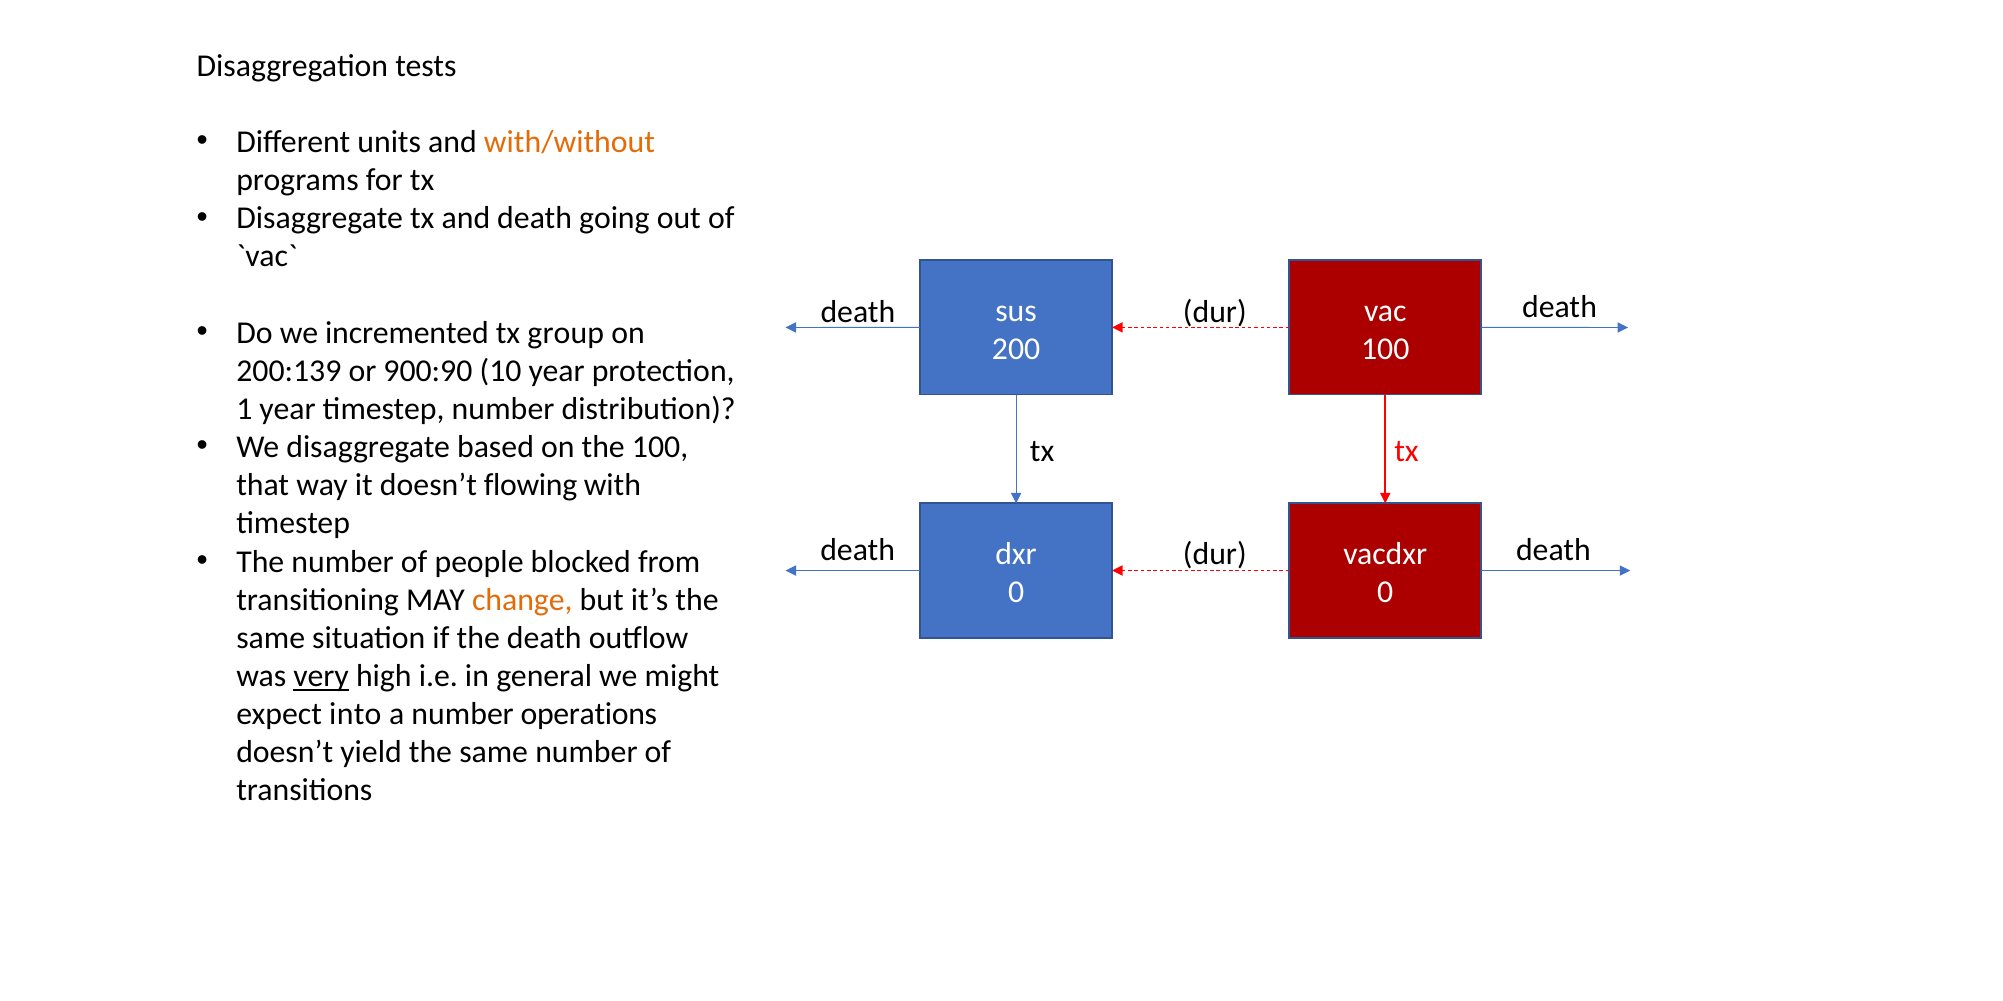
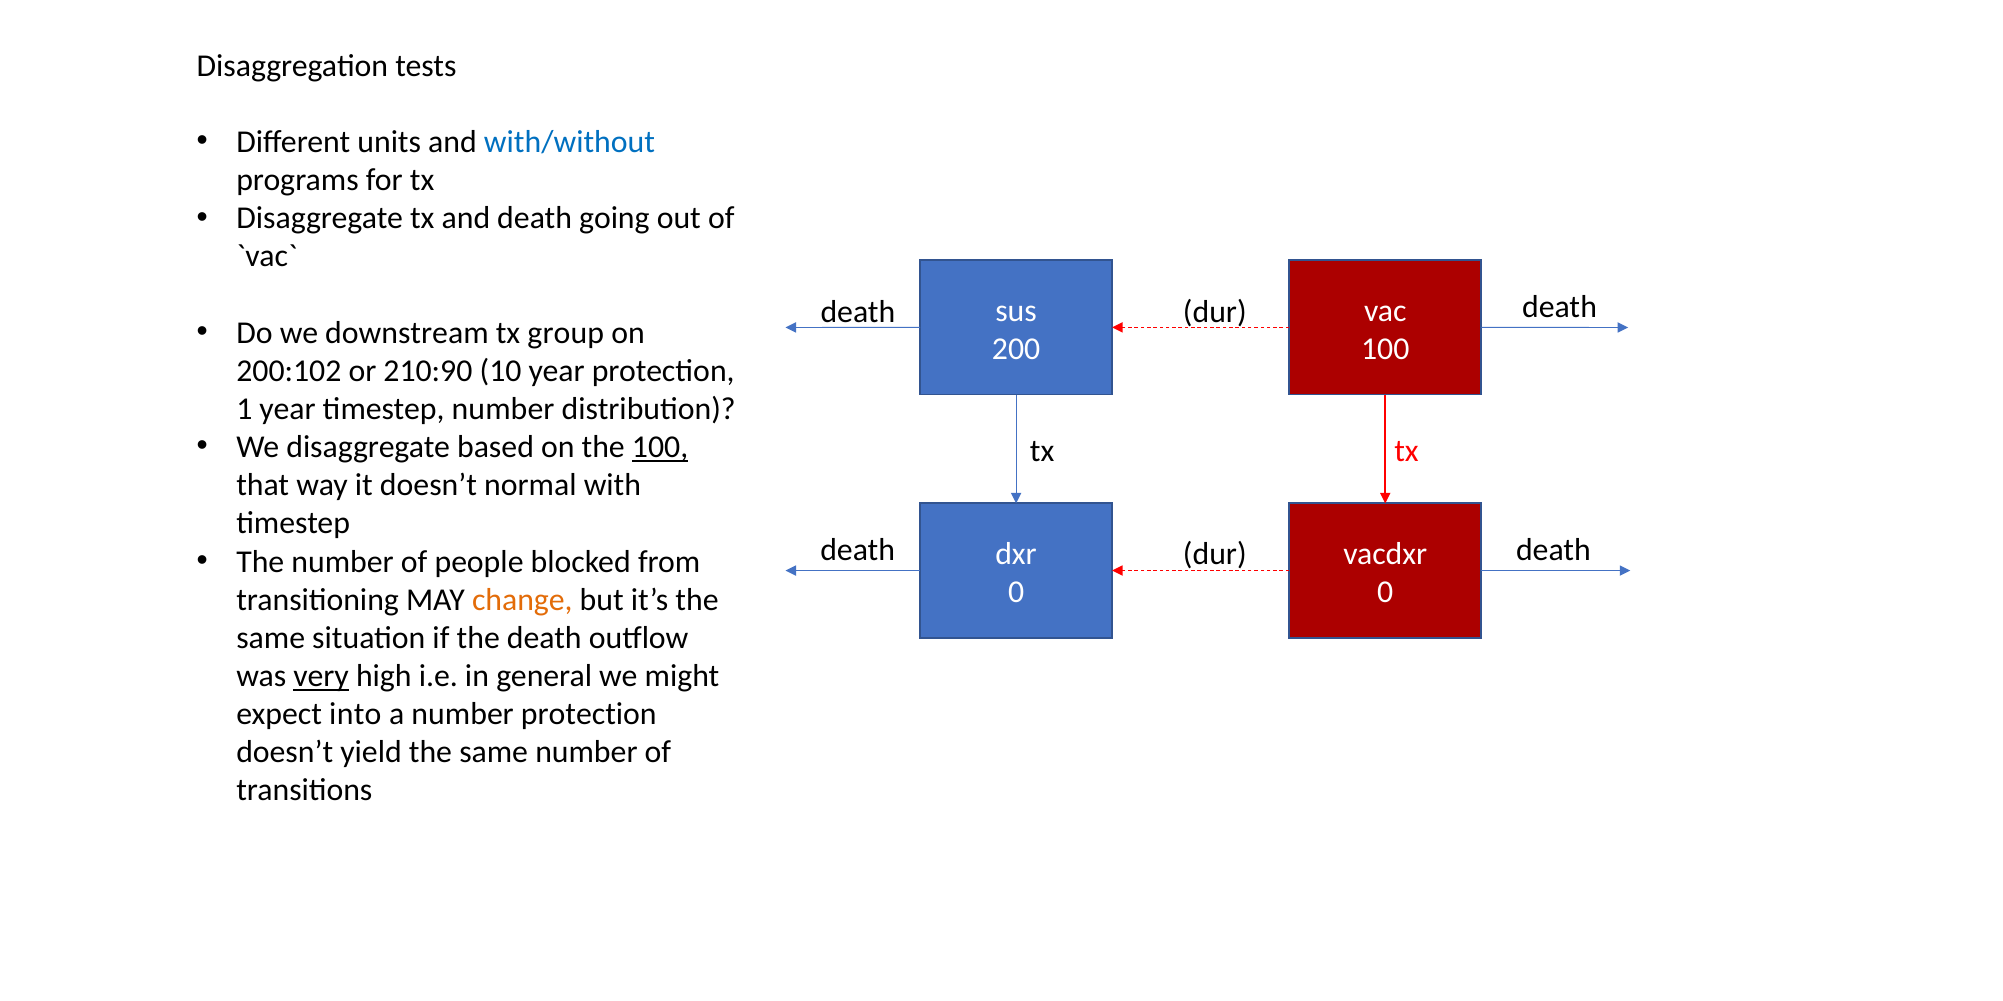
with/without colour: orange -> blue (569, 142)
incremented: incremented -> downstream (407, 333)
200:139: 200:139 -> 200:102 (289, 371)
900:90: 900:90 -> 210:90 (428, 371)
100 underline: none -> present (660, 447)
flowing: flowing -> normal (530, 485)
number operations: operations -> protection (589, 714)
